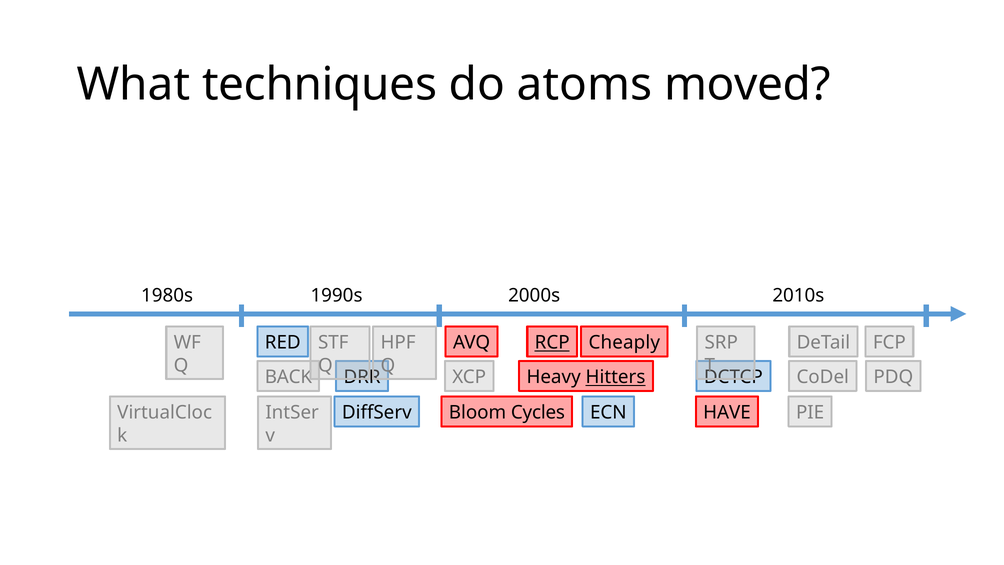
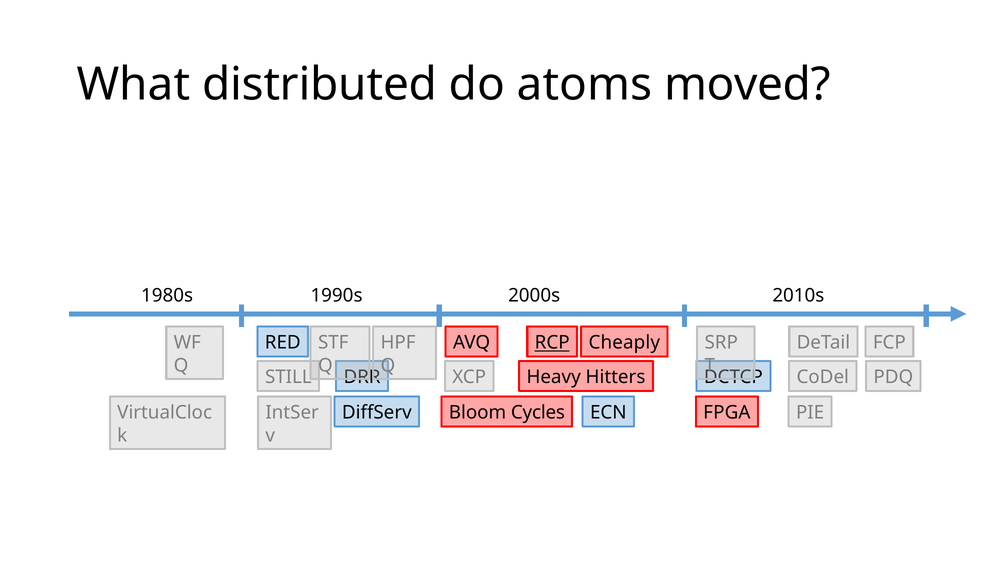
techniques: techniques -> distributed (320, 84)
BACK: BACK -> STILL (288, 377)
Hitters underline: present -> none (615, 377)
HAVE: HAVE -> FPGA (727, 413)
